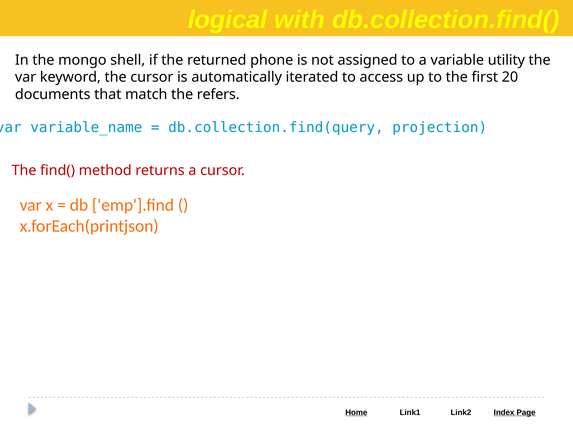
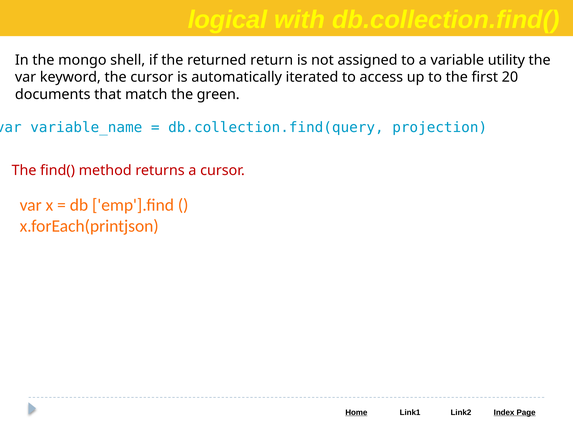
phone: phone -> return (272, 60)
refers: refers -> green (218, 95)
